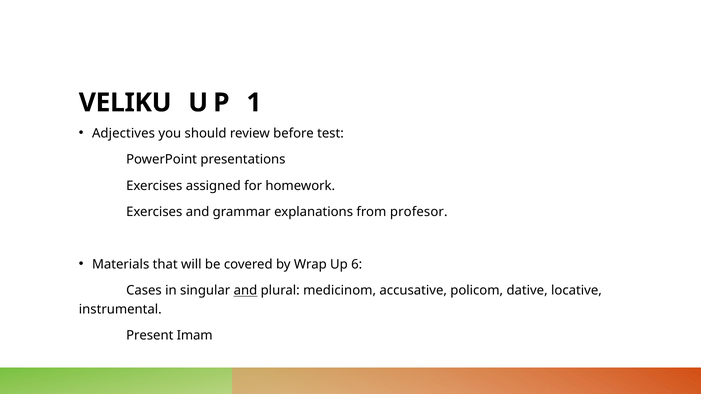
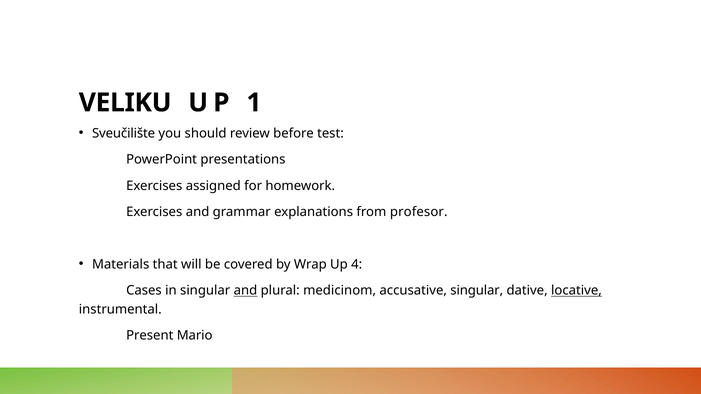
Adjectives: Adjectives -> Sveučilište (124, 133)
6: 6 -> 4 (357, 265)
accusative policom: policom -> singular (477, 291)
locative underline: none -> present (576, 291)
Imam: Imam -> Mario (195, 336)
